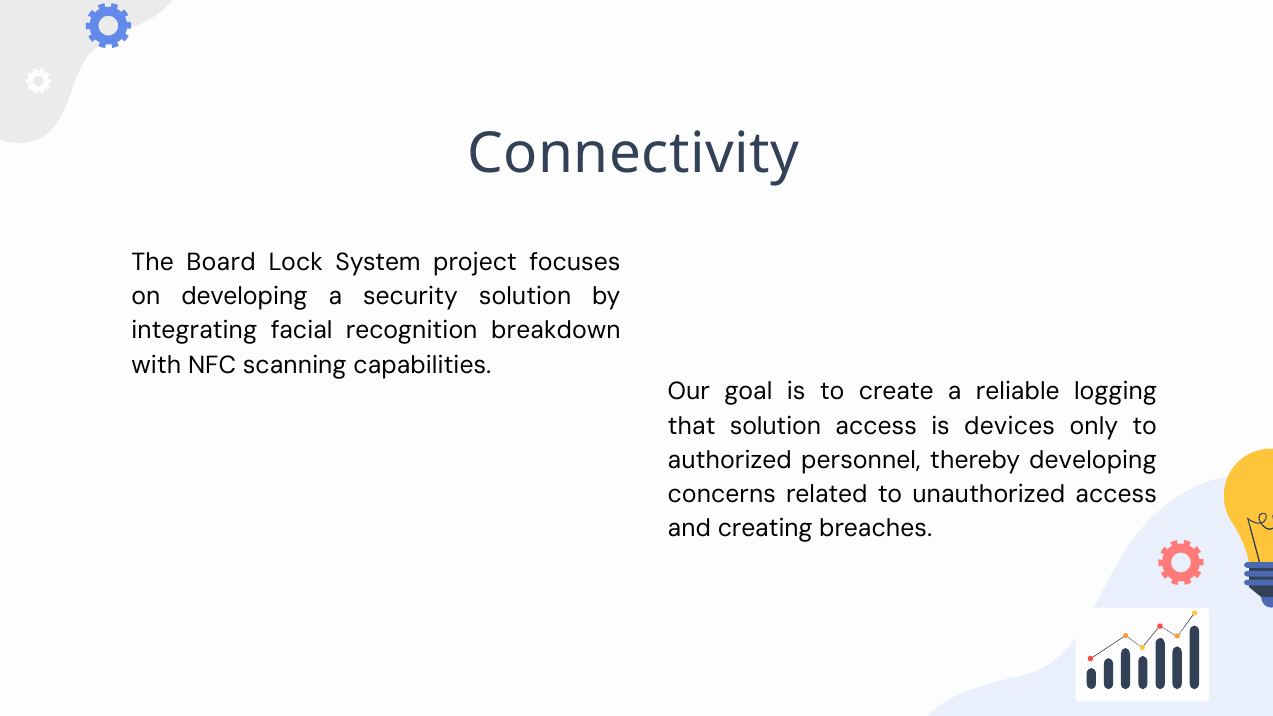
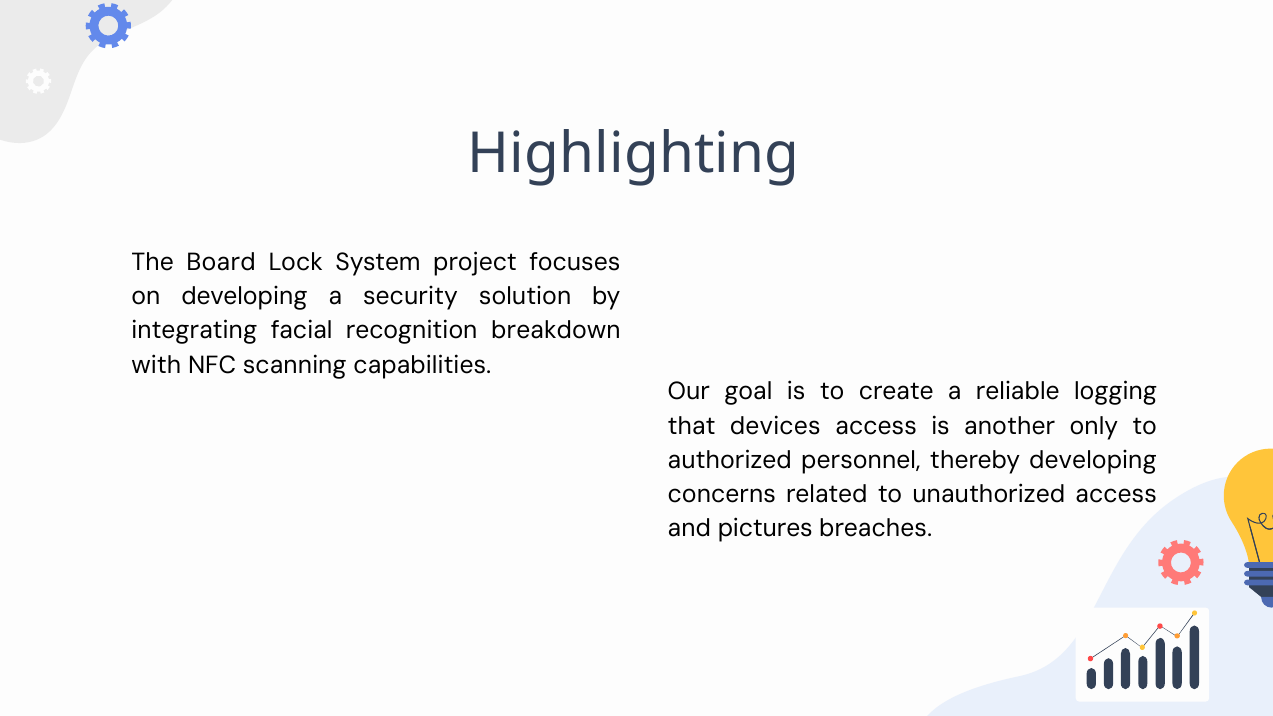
Connectivity: Connectivity -> Highlighting (633, 154)
that solution: solution -> devices (775, 426)
devices: devices -> another (1010, 426)
creating: creating -> pictures (765, 528)
